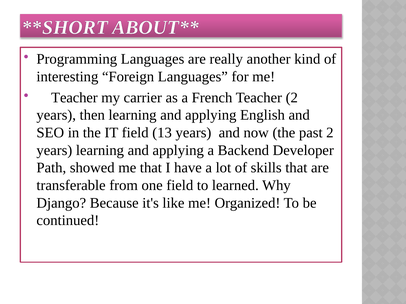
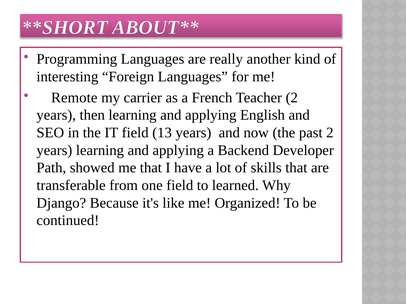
Teacher: Teacher -> Remote (74, 98)
